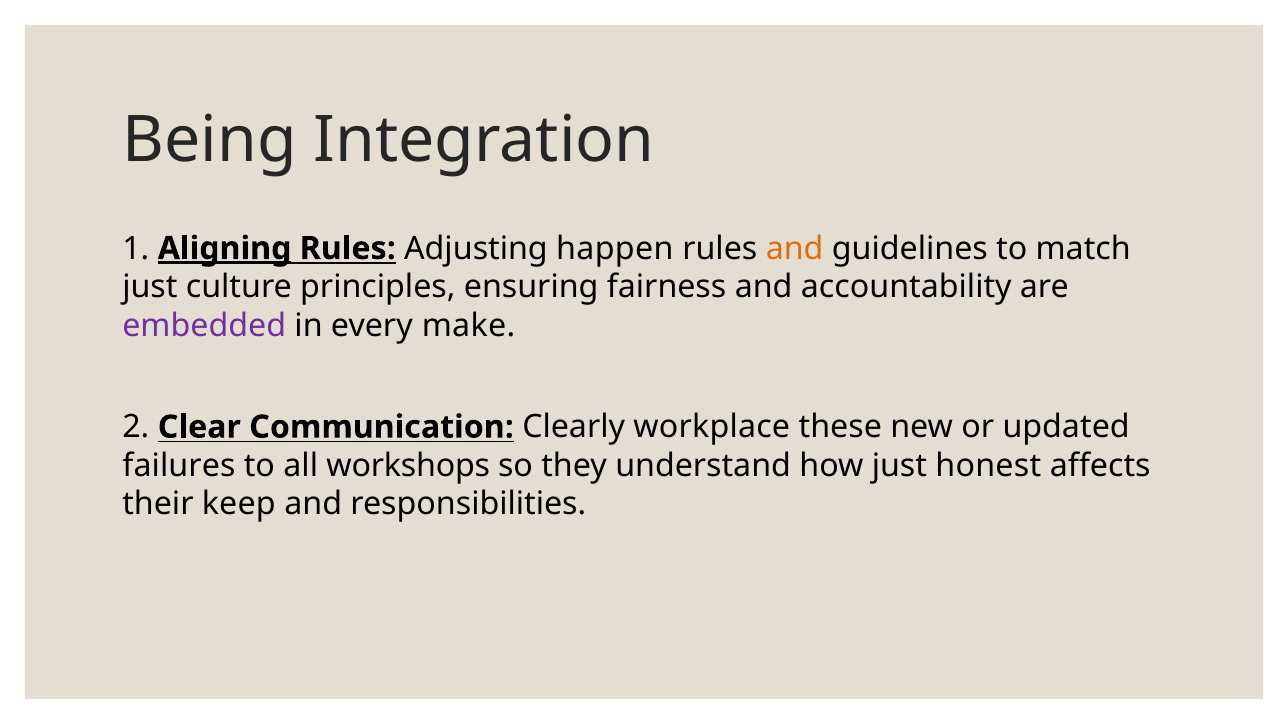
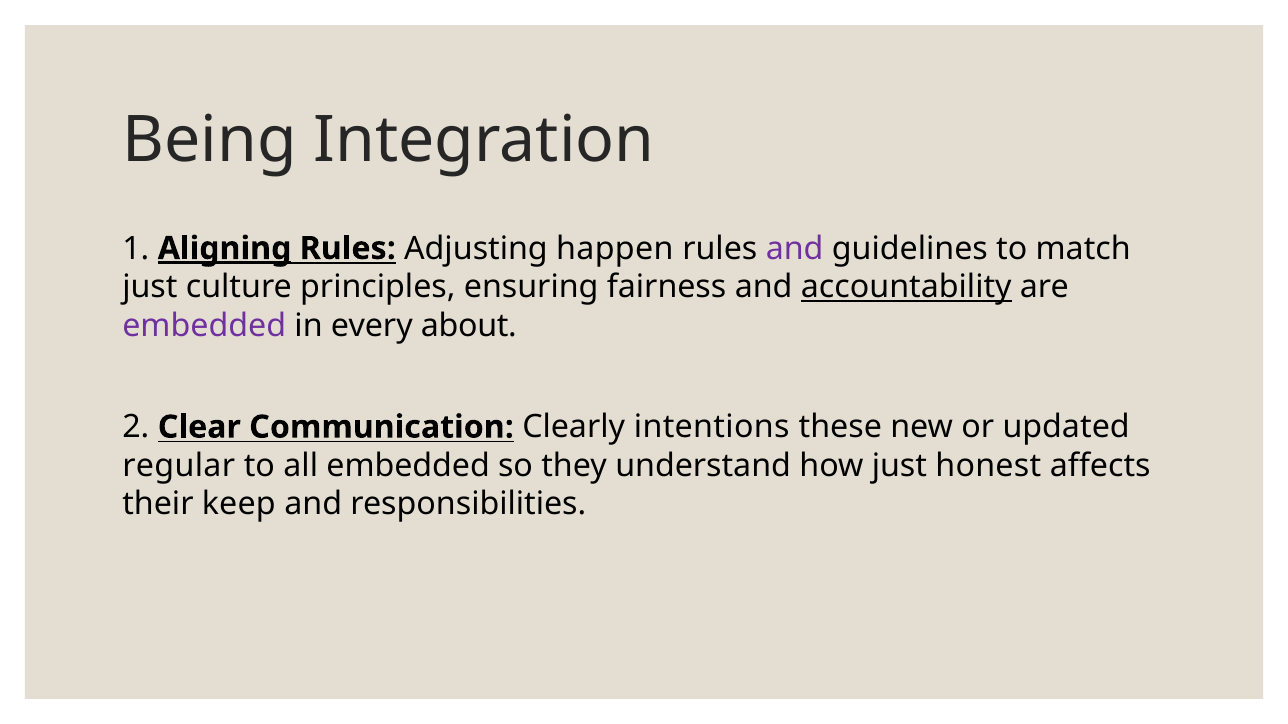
and colour: orange -> purple (795, 249)
accountability underline: none -> present (906, 287)
make: make -> about (469, 326)
workplace: workplace -> intentions (712, 427)
failures: failures -> regular (179, 466)
all workshops: workshops -> embedded (408, 466)
